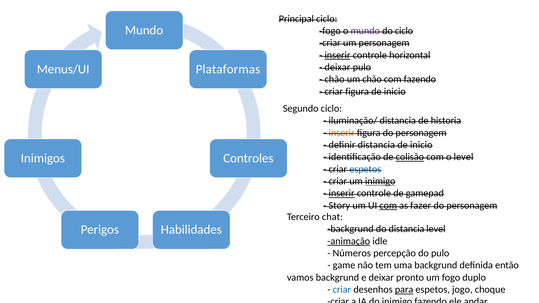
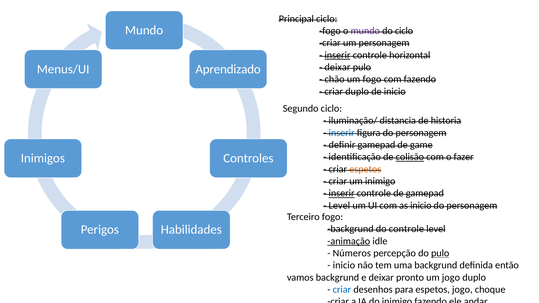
Plataformas: Plataformas -> Aprendizado (228, 69)
um chão: chão -> fogo (372, 79)
criar figura: figura -> duplo (357, 91)
inserir colour: orange -> blue (342, 133)
definir distancia: distancia -> gamepad (376, 145)
inicio: inicio -> game (421, 145)
o level: level -> fazer (464, 157)
espetos colour: blue -> orange (365, 169)
inimigo underline: present -> none (380, 181)
Story: Story -> Level (339, 206)
com underline: present -> none (388, 206)
as fazer: fazer -> inicio (421, 206)
Terceiro chat: chat -> fogo (332, 217)
do distancia: distancia -> controle (406, 229)
pulo underline: none -> present (440, 253)
game: game -> inicio (344, 265)
um fogo: fogo -> jogo (451, 278)
para underline: present -> none (404, 290)
